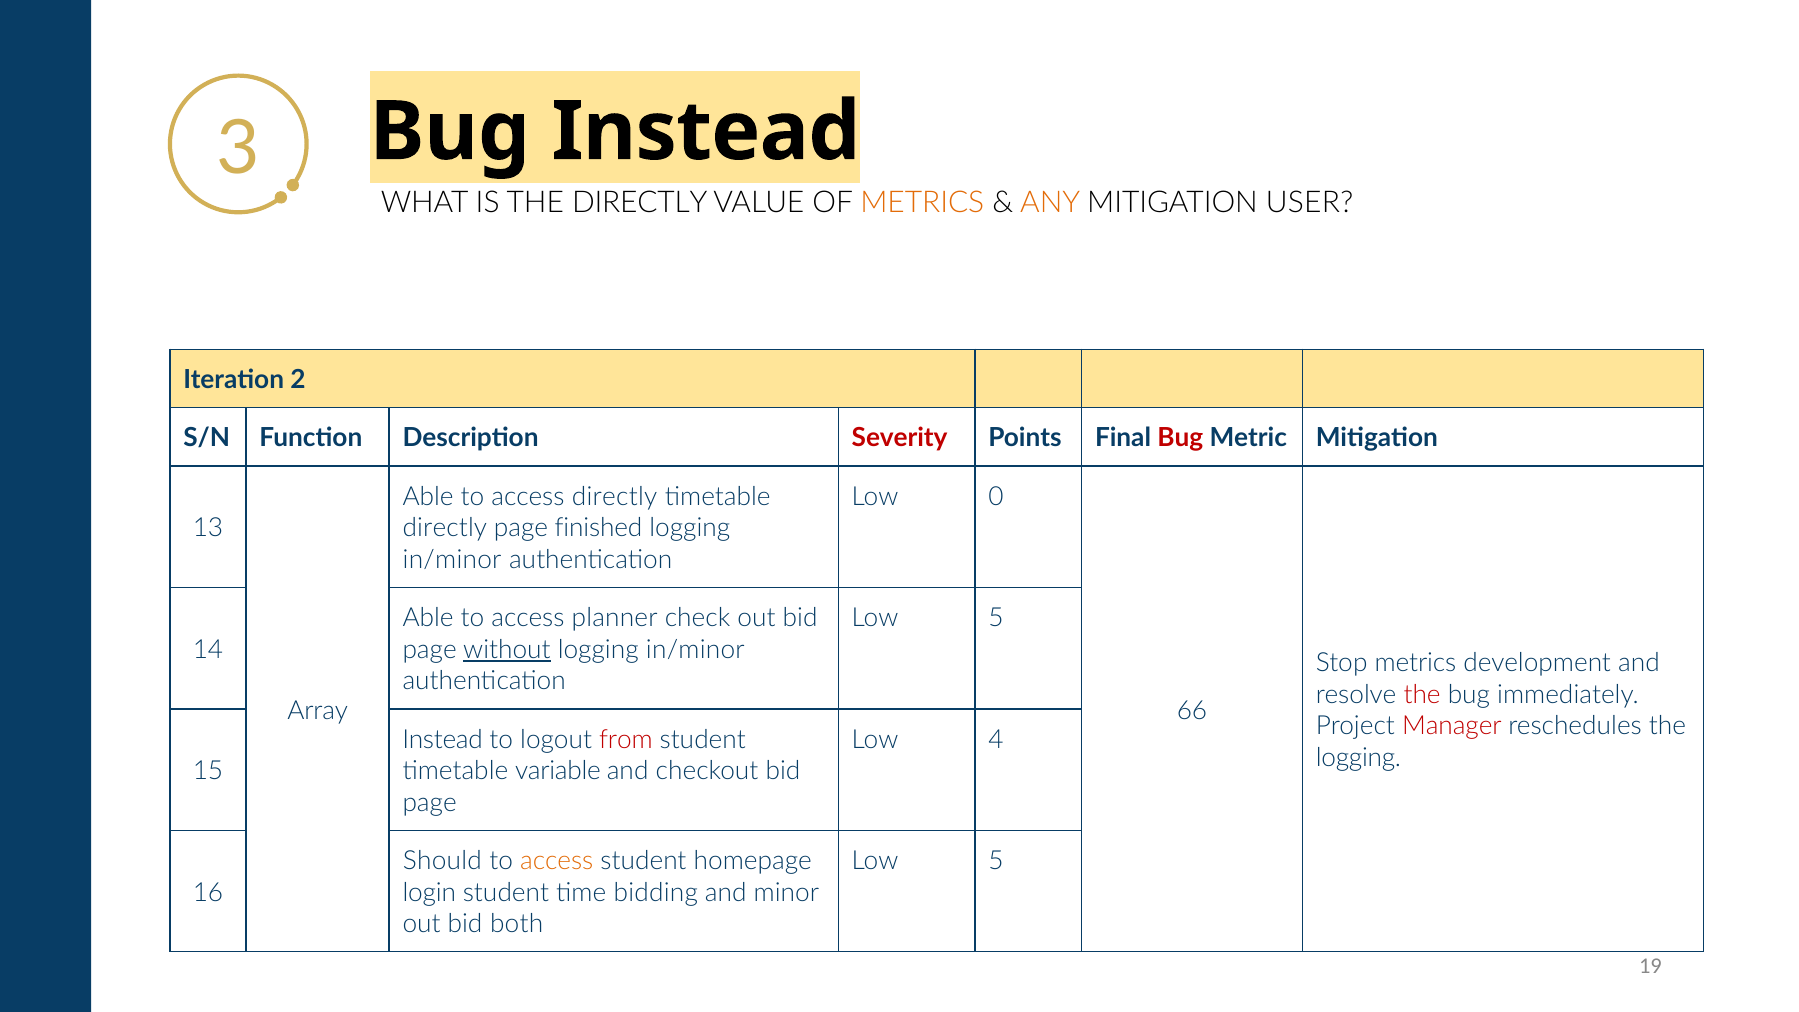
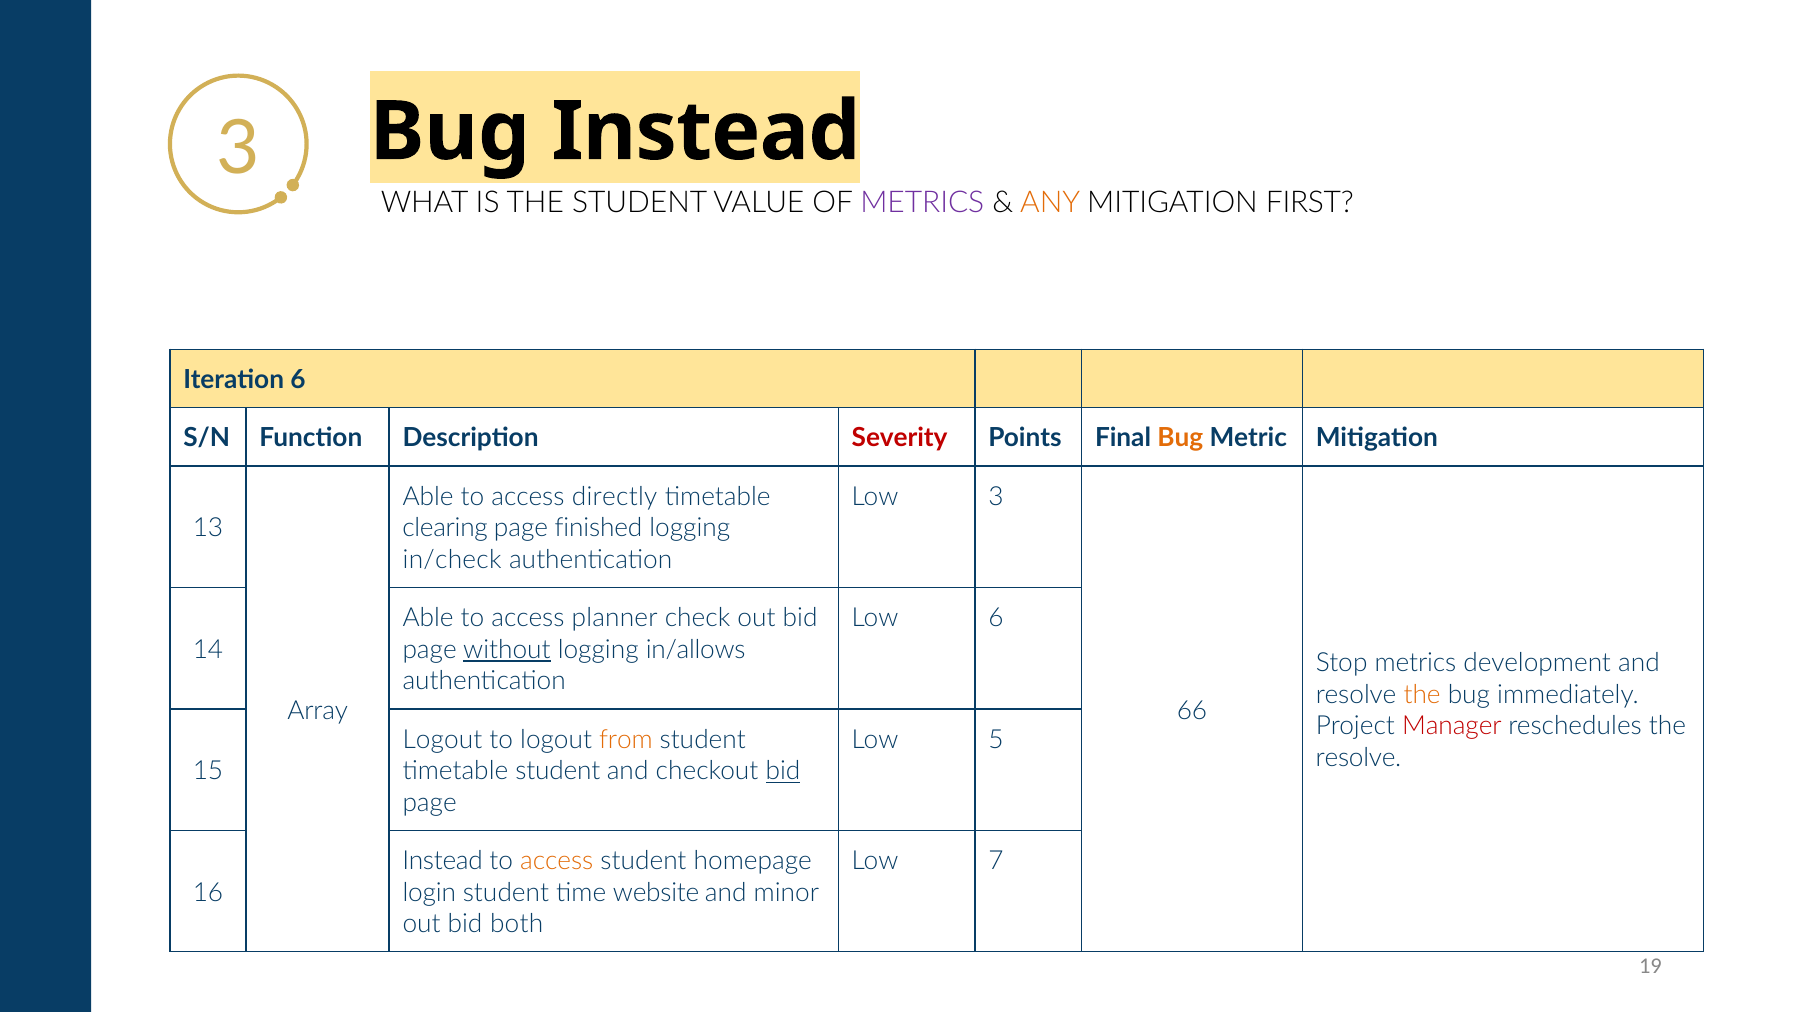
THE DIRECTLY: DIRECTLY -> STUDENT (640, 203)
METRICS colour: orange -> purple (922, 203)
USER: USER -> FIRST (1310, 203)
Iteration 2: 2 -> 6 (298, 380)
Bug colour: red -> orange (1180, 438)
Low 0: 0 -> 3 (996, 497)
directly: directly -> clearing (445, 528)
in/minor: in/minor -> in/check (452, 560)
5: 5 -> 6 (996, 618)
in/minor: in/minor -> in/allows (696, 650)
the colour: red -> orange (1422, 695)
Instead: Instead -> Logout (442, 740)
from colour: red -> orange (626, 740)
4: 4 -> 5 (996, 740)
logging: logging -> resolve (1358, 758)
timetable variable: variable -> student (558, 771)
bid underline: none -> present (783, 771)
Should: Should -> Instead (443, 861)
5: 5 -> 7 (996, 861)
bidding: bidding -> website (656, 892)
